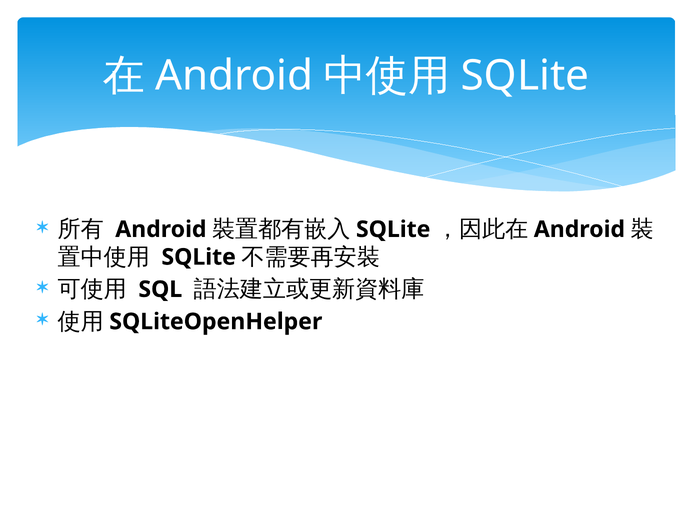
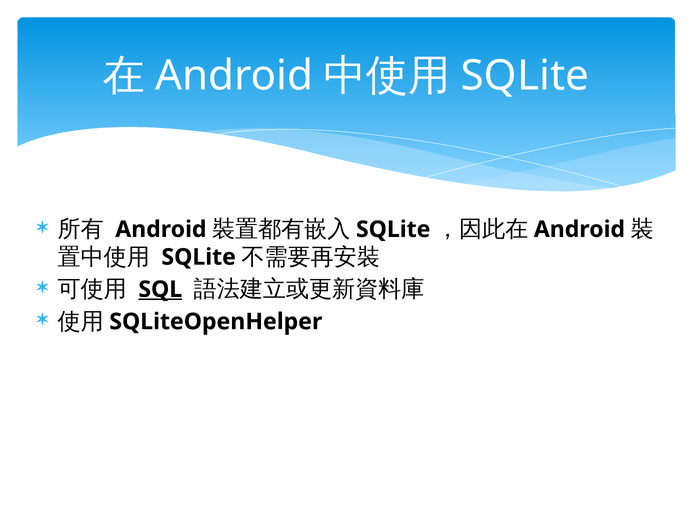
SQL underline: none -> present (160, 289)
